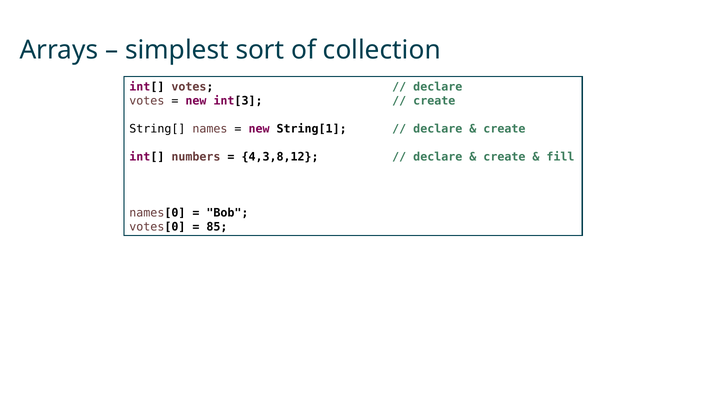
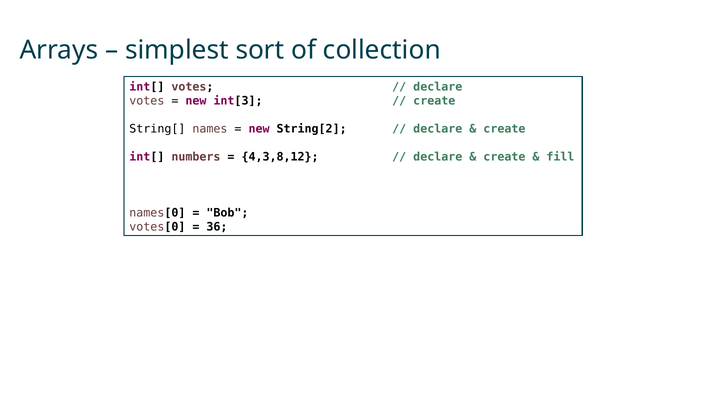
String[1: String[1 -> String[2 (312, 129)
85: 85 -> 36 (217, 227)
